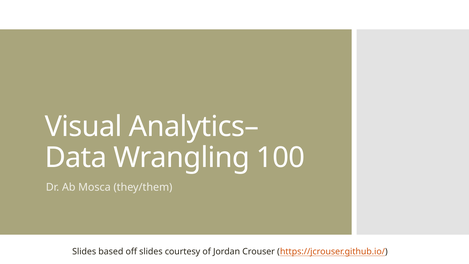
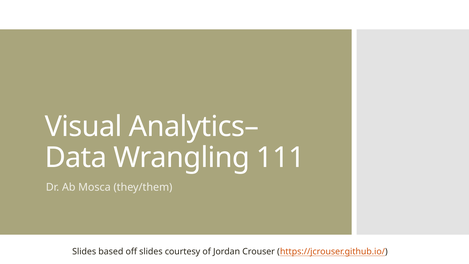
100: 100 -> 111 (281, 158)
